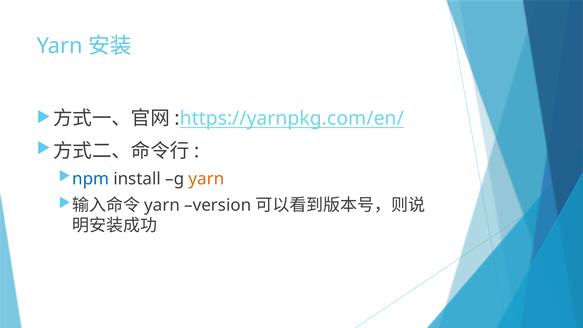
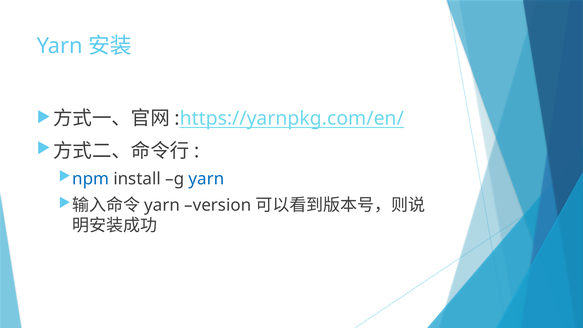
yarn colour: orange -> blue (206, 179)
